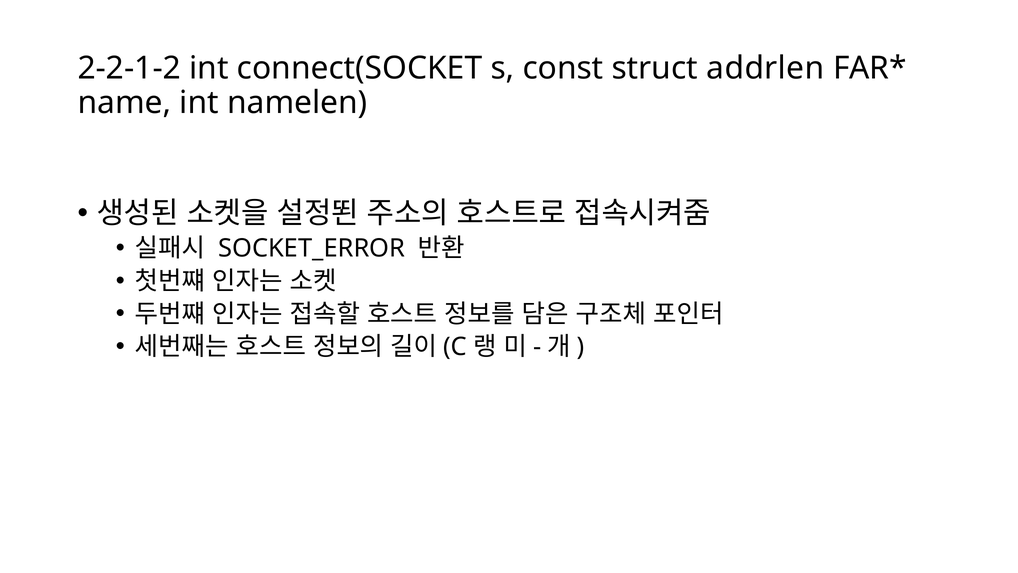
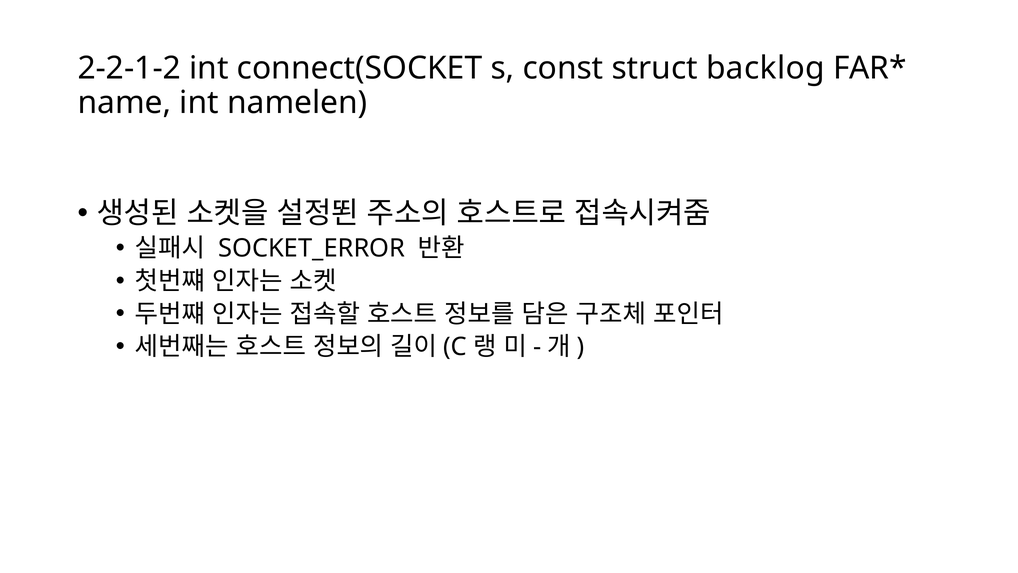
addrlen: addrlen -> backlog (765, 68)
